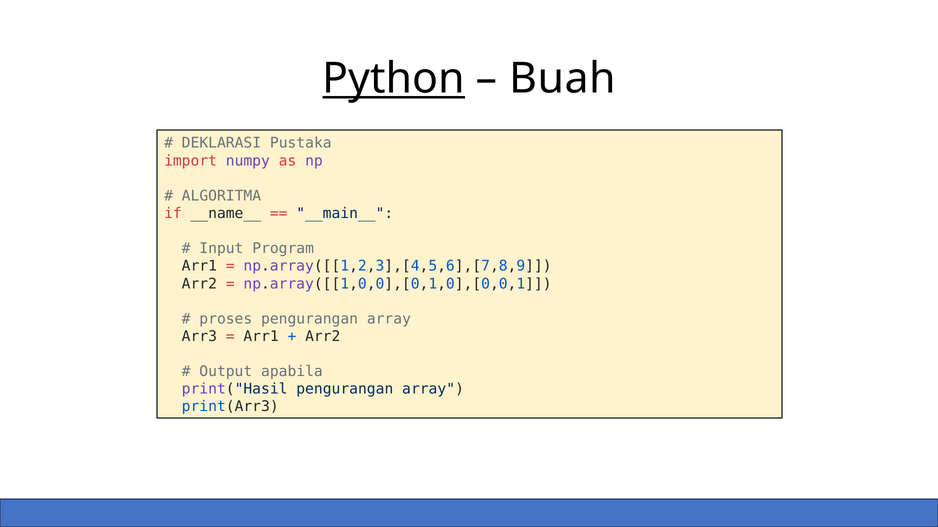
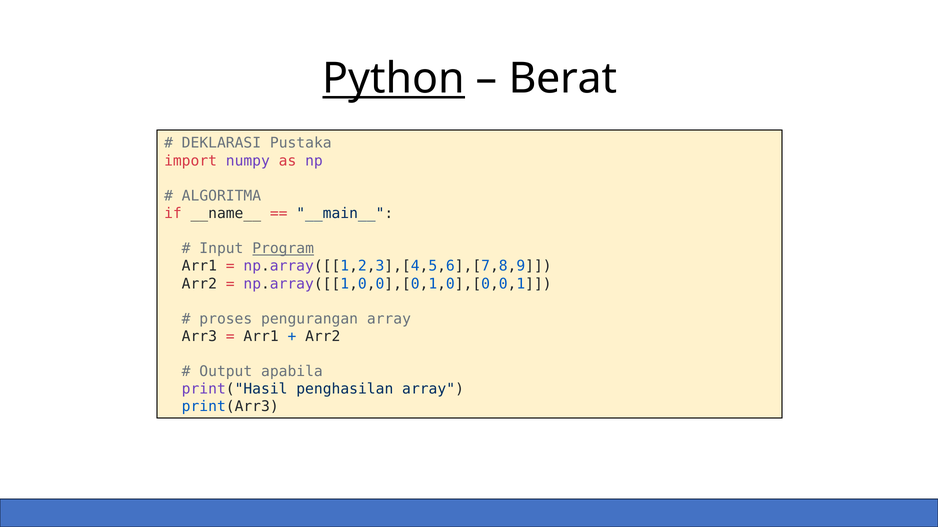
Buah: Buah -> Berat (563, 79)
Program underline: none -> present (283, 249)
print("Hasil pengurangan: pengurangan -> penghasilan (345, 390)
